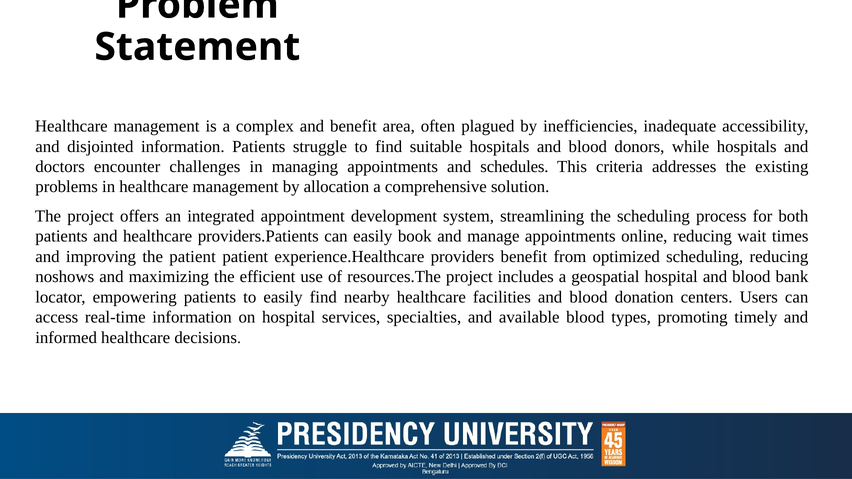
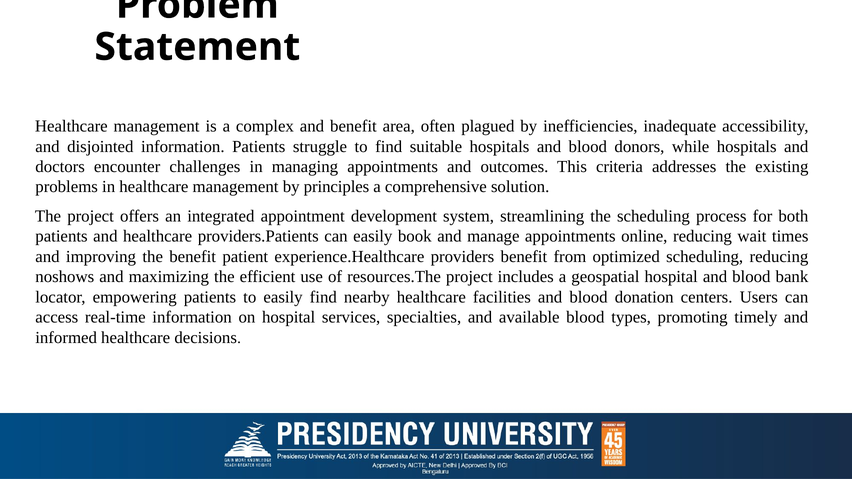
schedules: schedules -> outcomes (514, 167)
allocation: allocation -> principles (336, 187)
the patient: patient -> benefit (193, 257)
